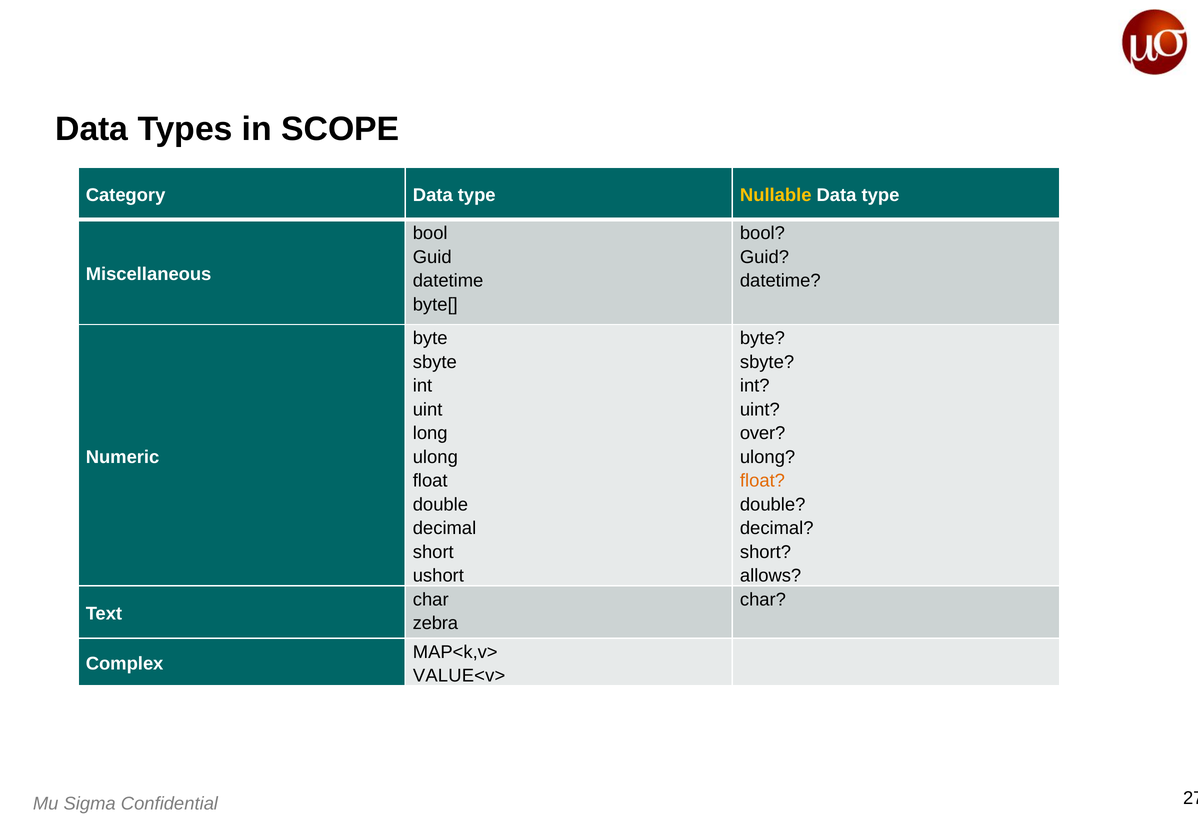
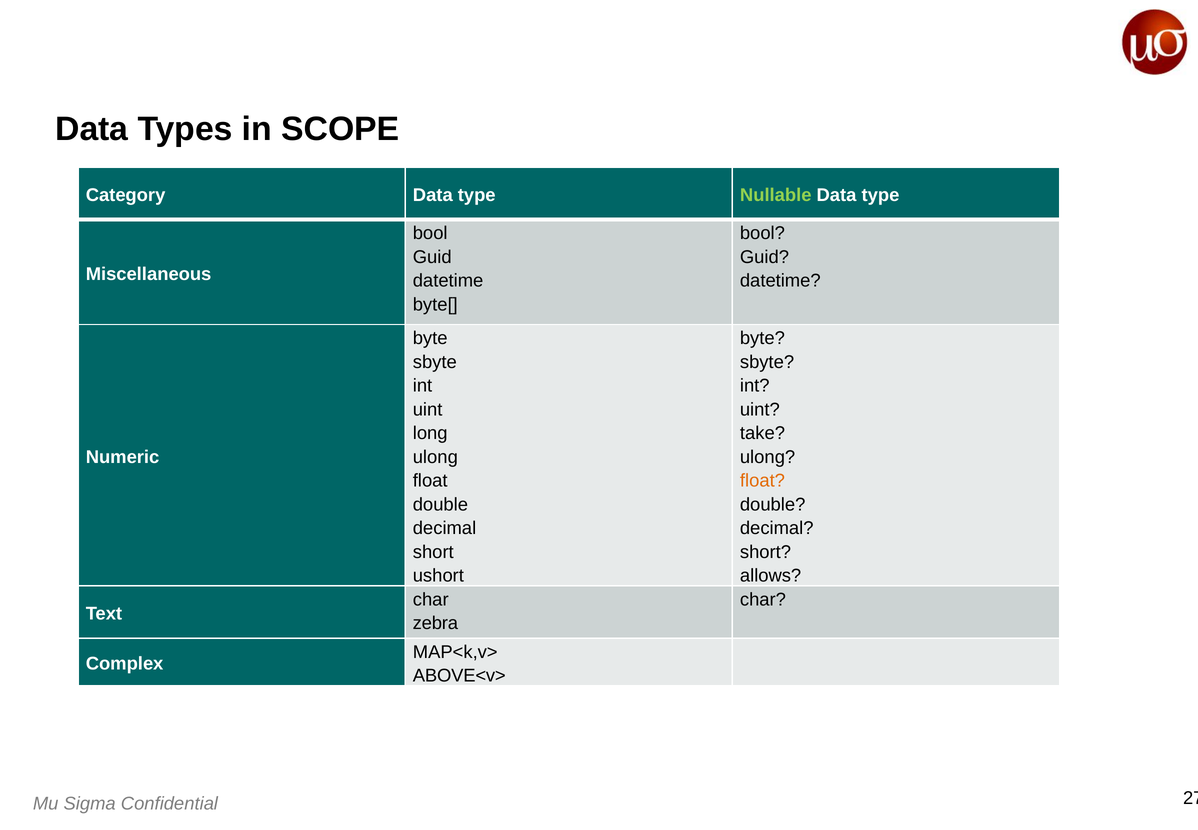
Nullable colour: yellow -> light green (776, 195)
over: over -> take (762, 433)
VALUE<v>: VALUE<v> -> ABOVE<v> (459, 675)
